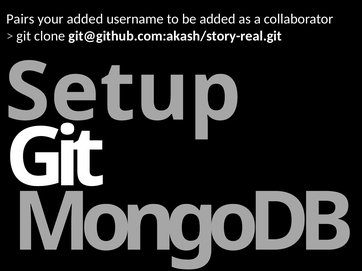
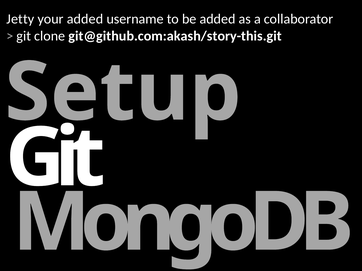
Pairs: Pairs -> Jetty (20, 19)
git@github.com:akash/story-real.git: git@github.com:akash/story-real.git -> git@github.com:akash/story-this.git (175, 36)
